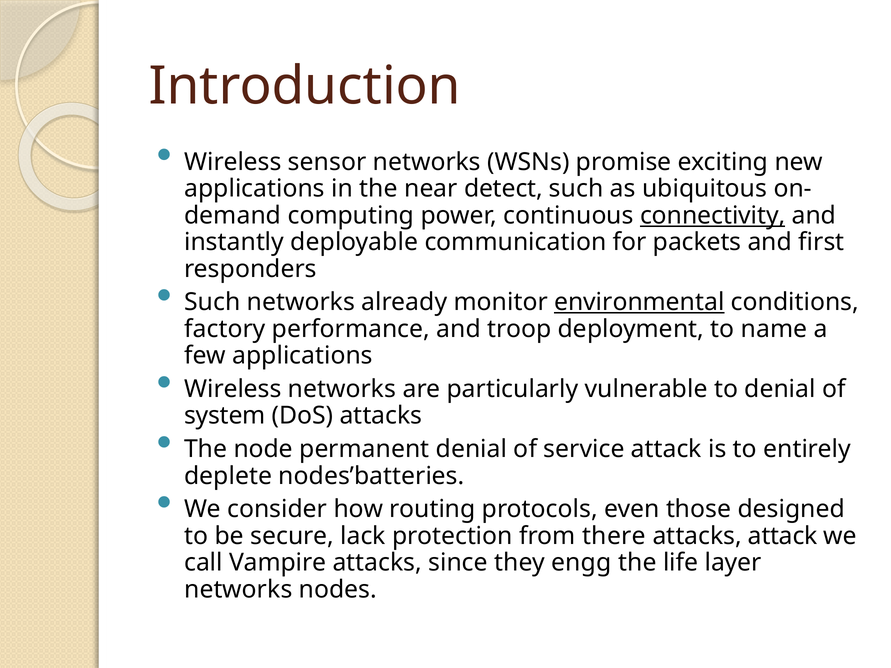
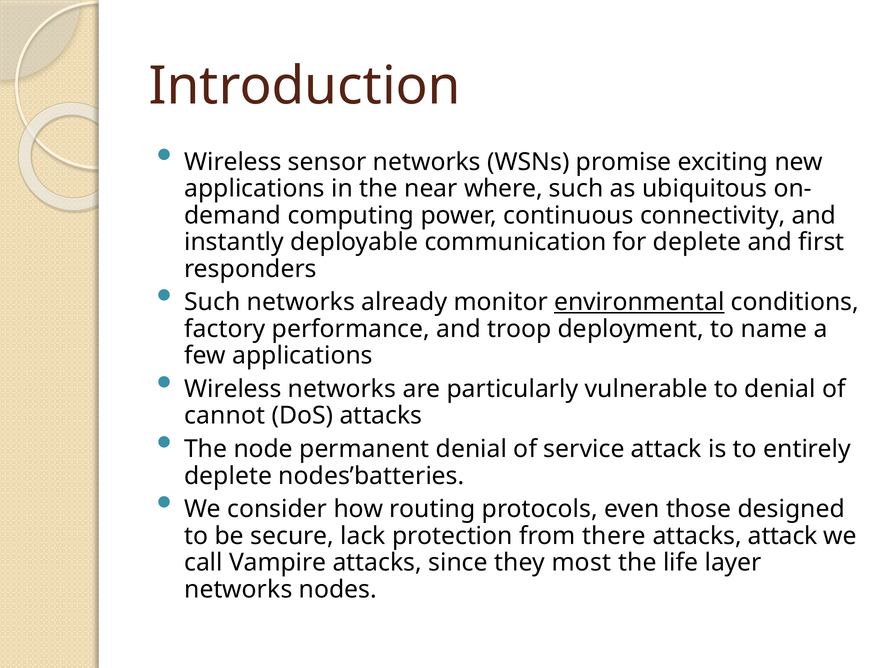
detect: detect -> where (503, 189)
connectivity underline: present -> none (713, 216)
for packets: packets -> deplete (697, 242)
system: system -> cannot (225, 416)
engg: engg -> most (581, 563)
